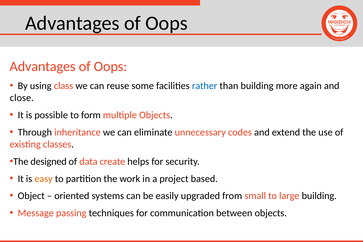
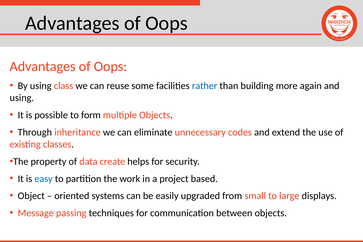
close: close -> using (22, 98)
designed: designed -> property (49, 161)
easy colour: orange -> blue (44, 179)
large building: building -> displays (319, 196)
